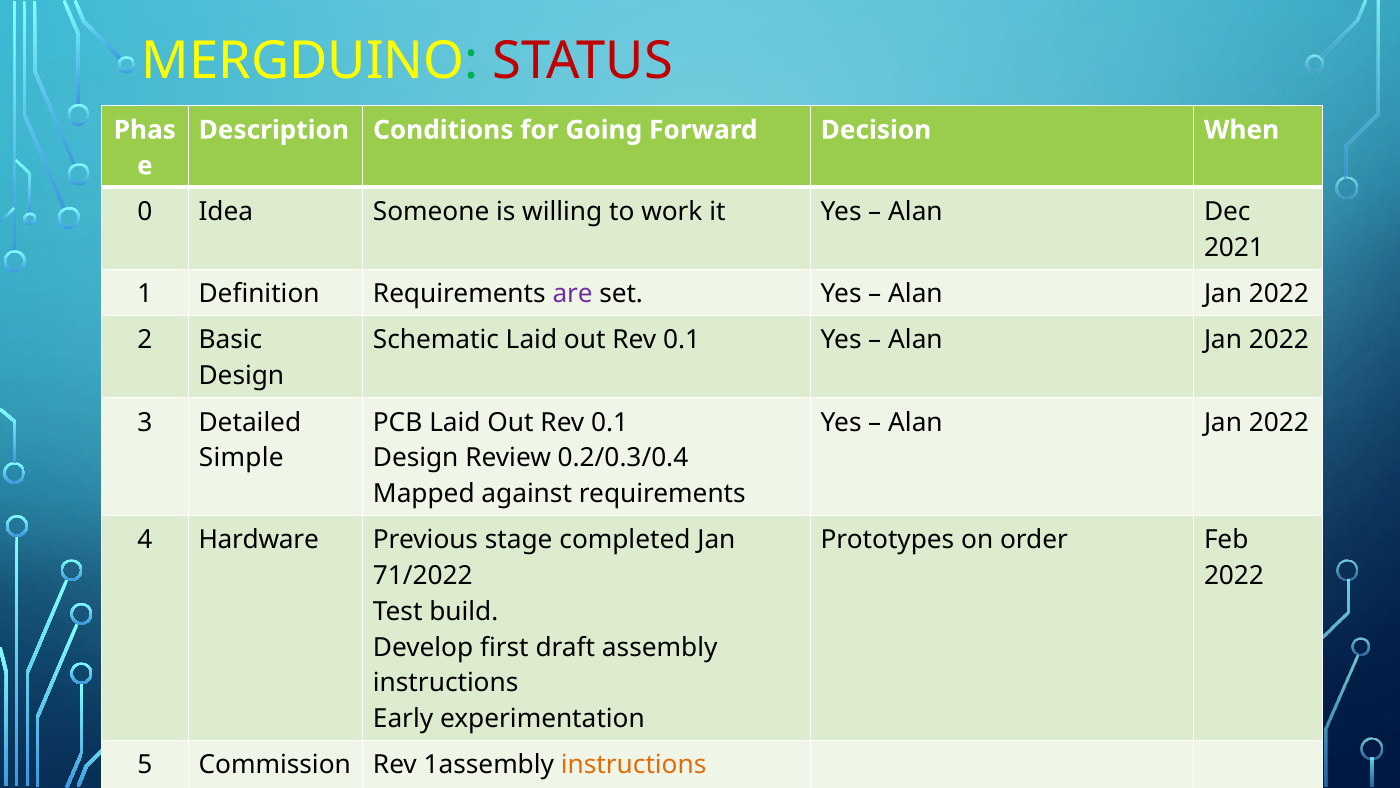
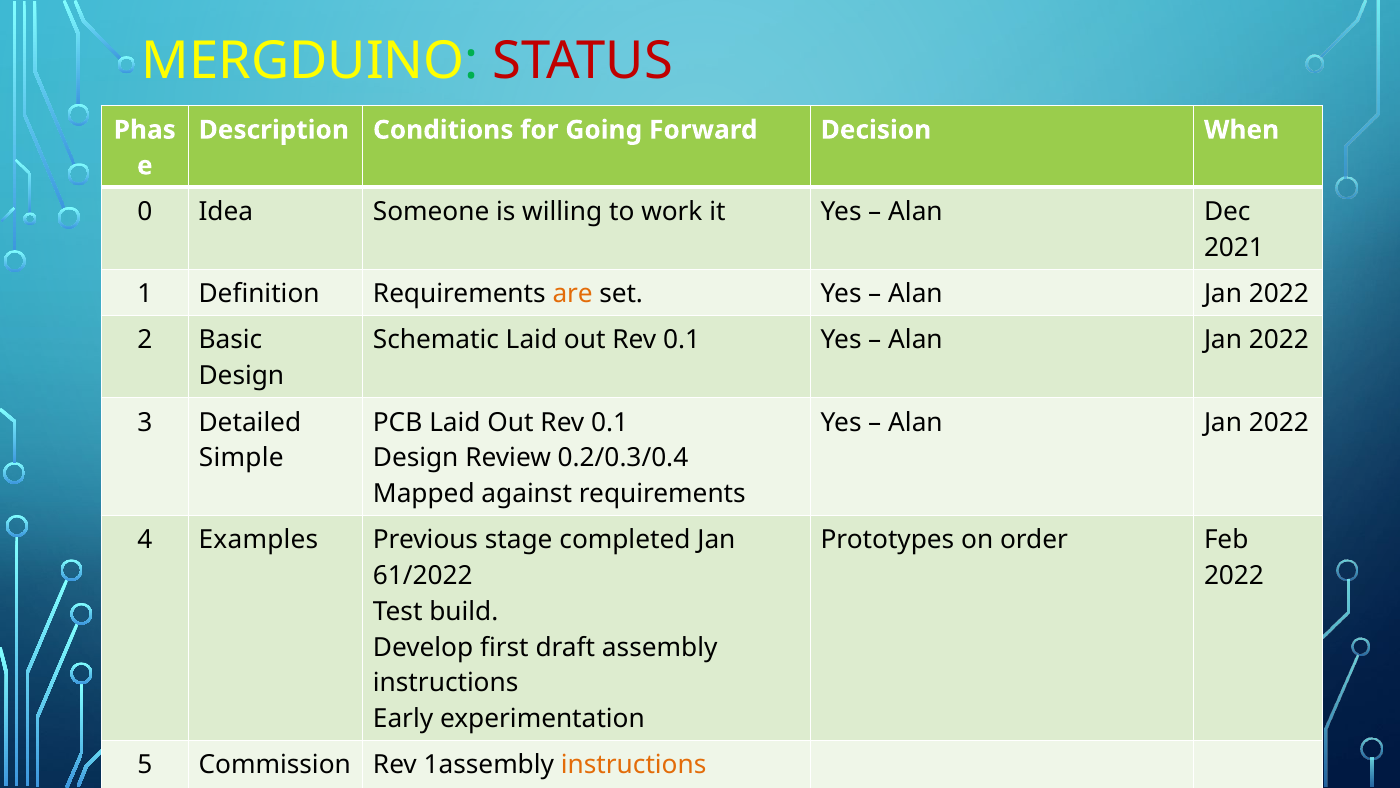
are colour: purple -> orange (573, 294)
Hardware: Hardware -> Examples (258, 540)
71/2022: 71/2022 -> 61/2022 (423, 575)
